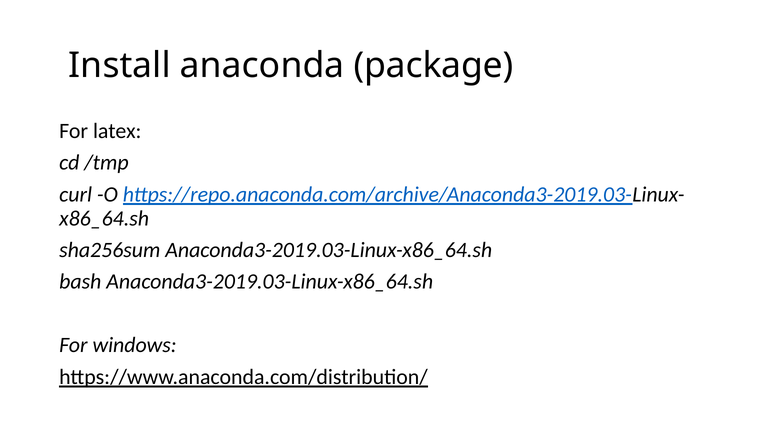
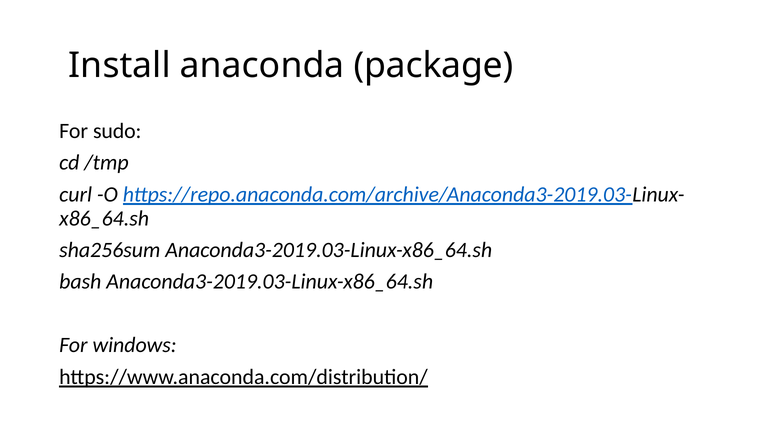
latex: latex -> sudo (117, 131)
